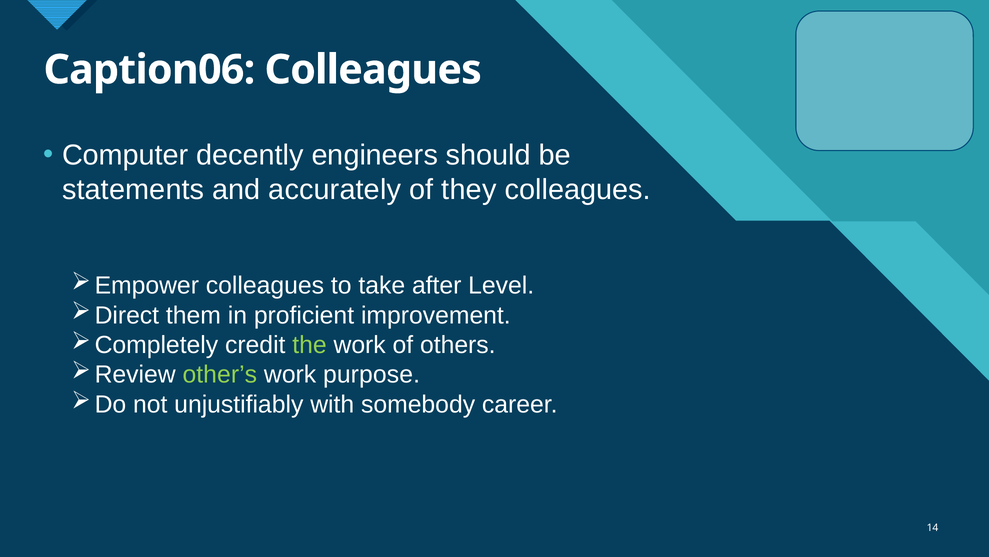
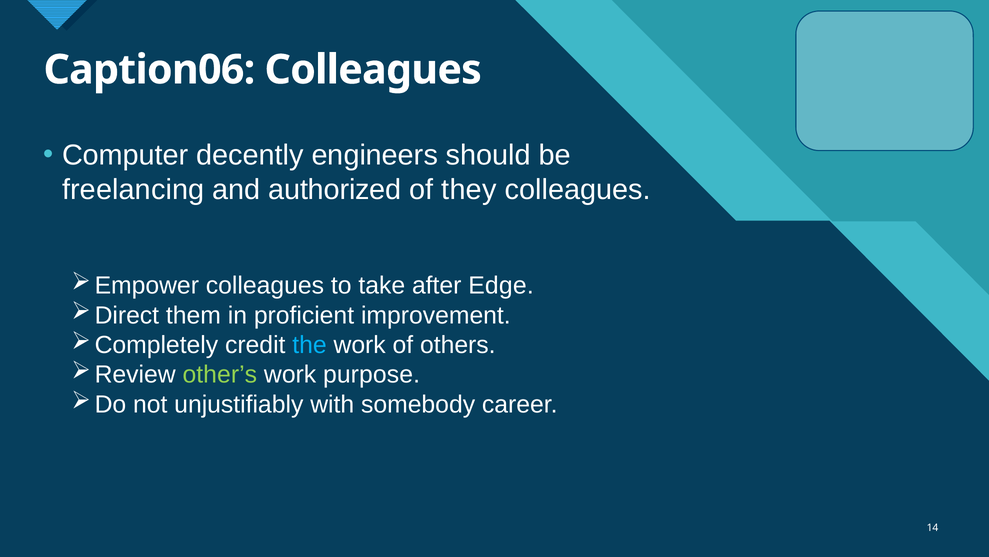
statements: statements -> freelancing (133, 190)
accurately: accurately -> authorized (335, 190)
Level: Level -> Edge (501, 285)
the colour: light green -> light blue (310, 345)
